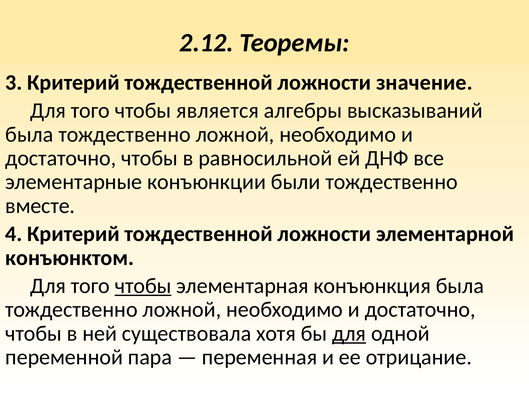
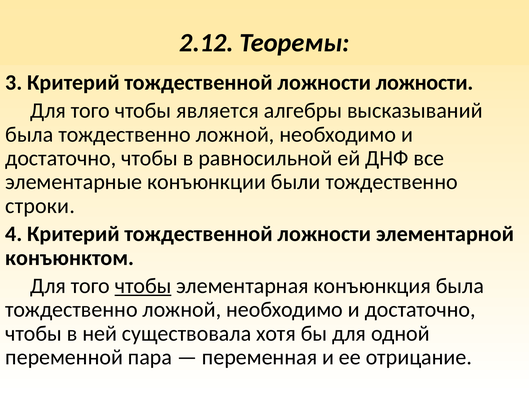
ложности значение: значение -> ложности (425, 82)
вместе: вместе -> строки (40, 206)
для underline: present -> none (349, 333)
